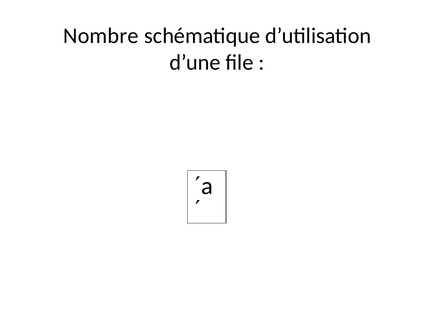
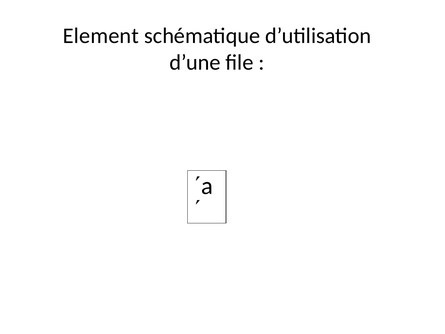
Nombre: Nombre -> Element (101, 36)
